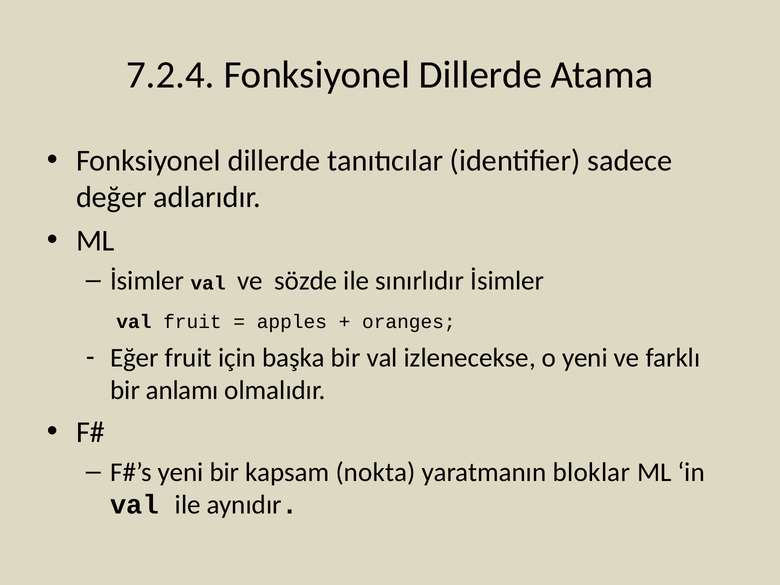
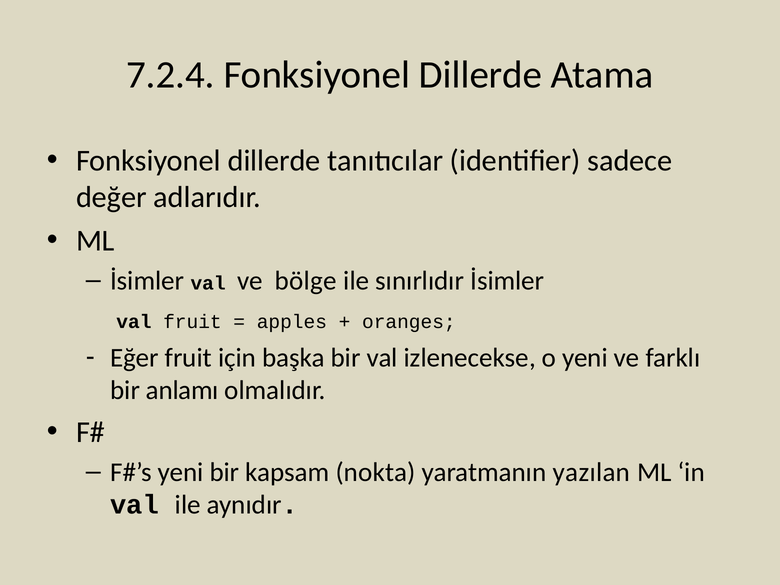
sözde: sözde -> bölge (306, 281)
bloklar: bloklar -> yazılan (592, 472)
